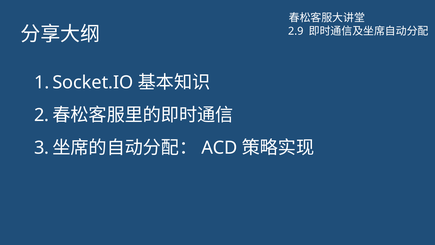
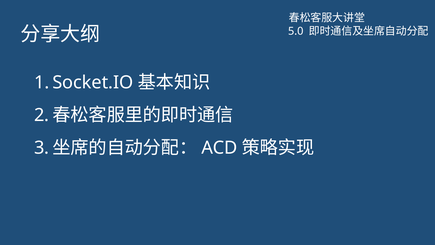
2.9: 2.9 -> 5.0 (296, 31)
